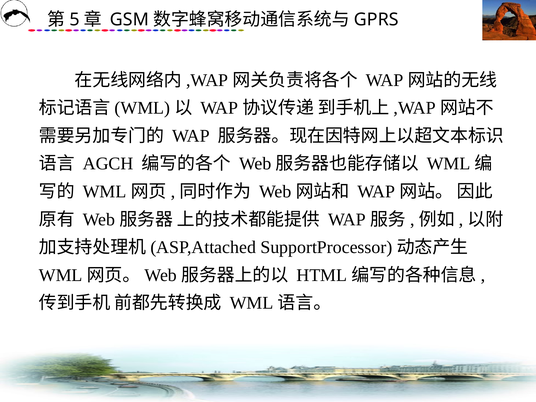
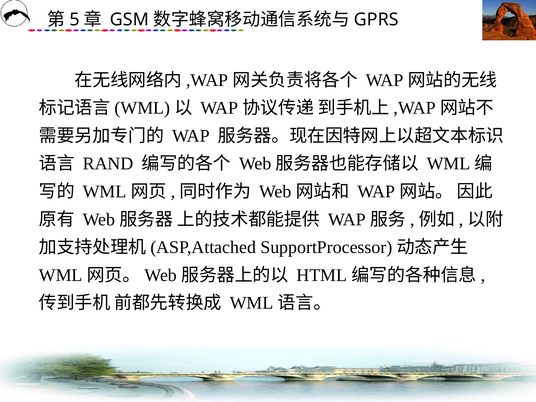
AGCH: AGCH -> RAND (108, 164)
